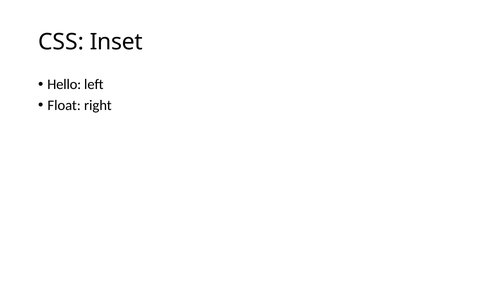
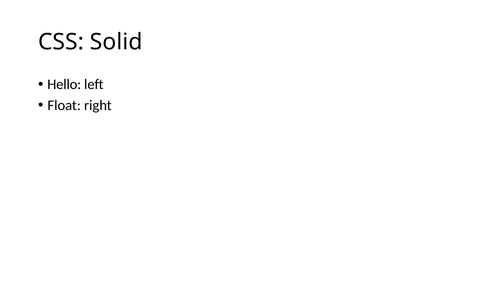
Inset: Inset -> Solid (116, 42)
